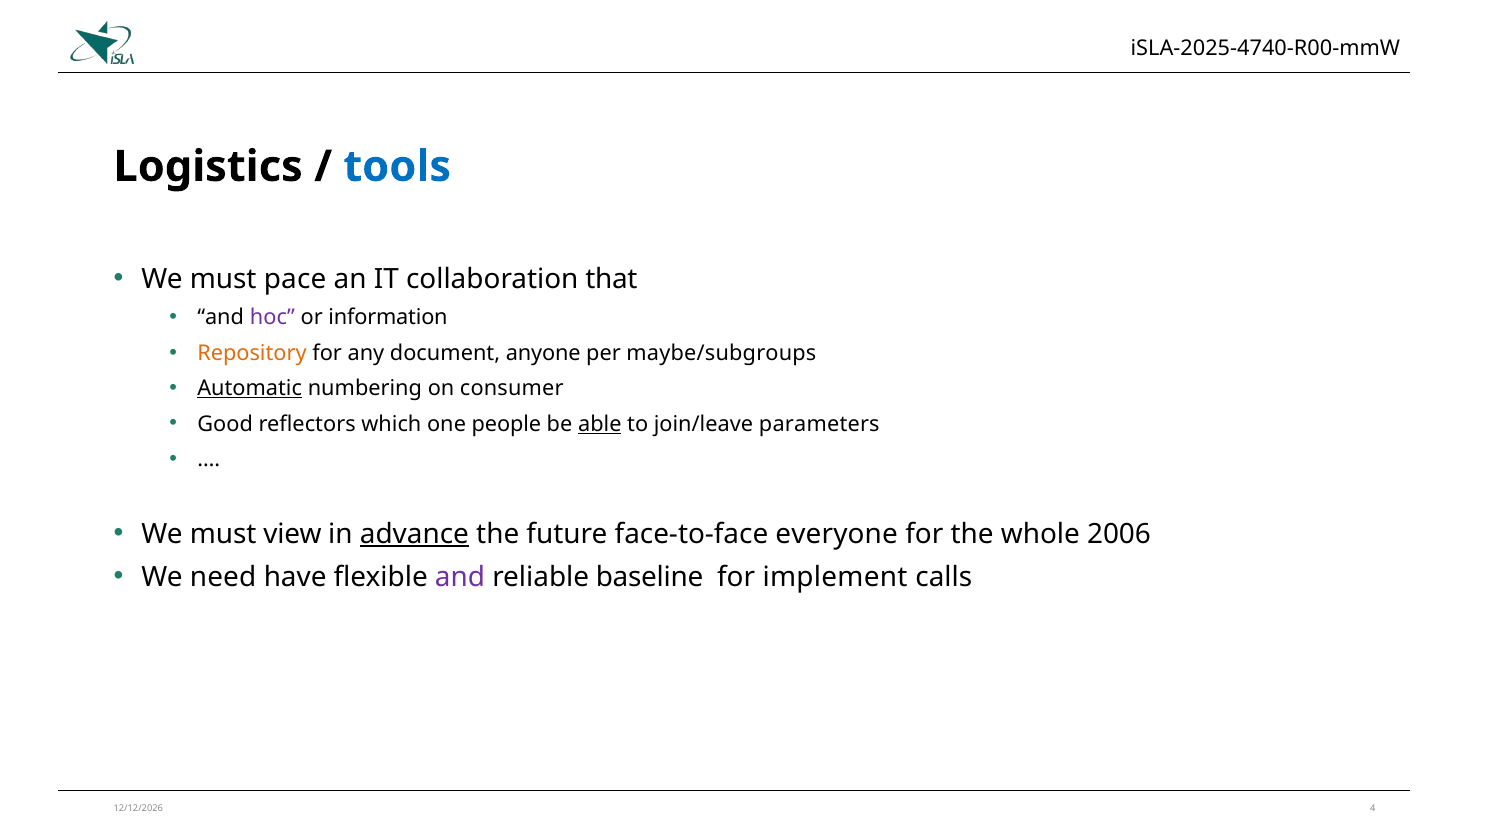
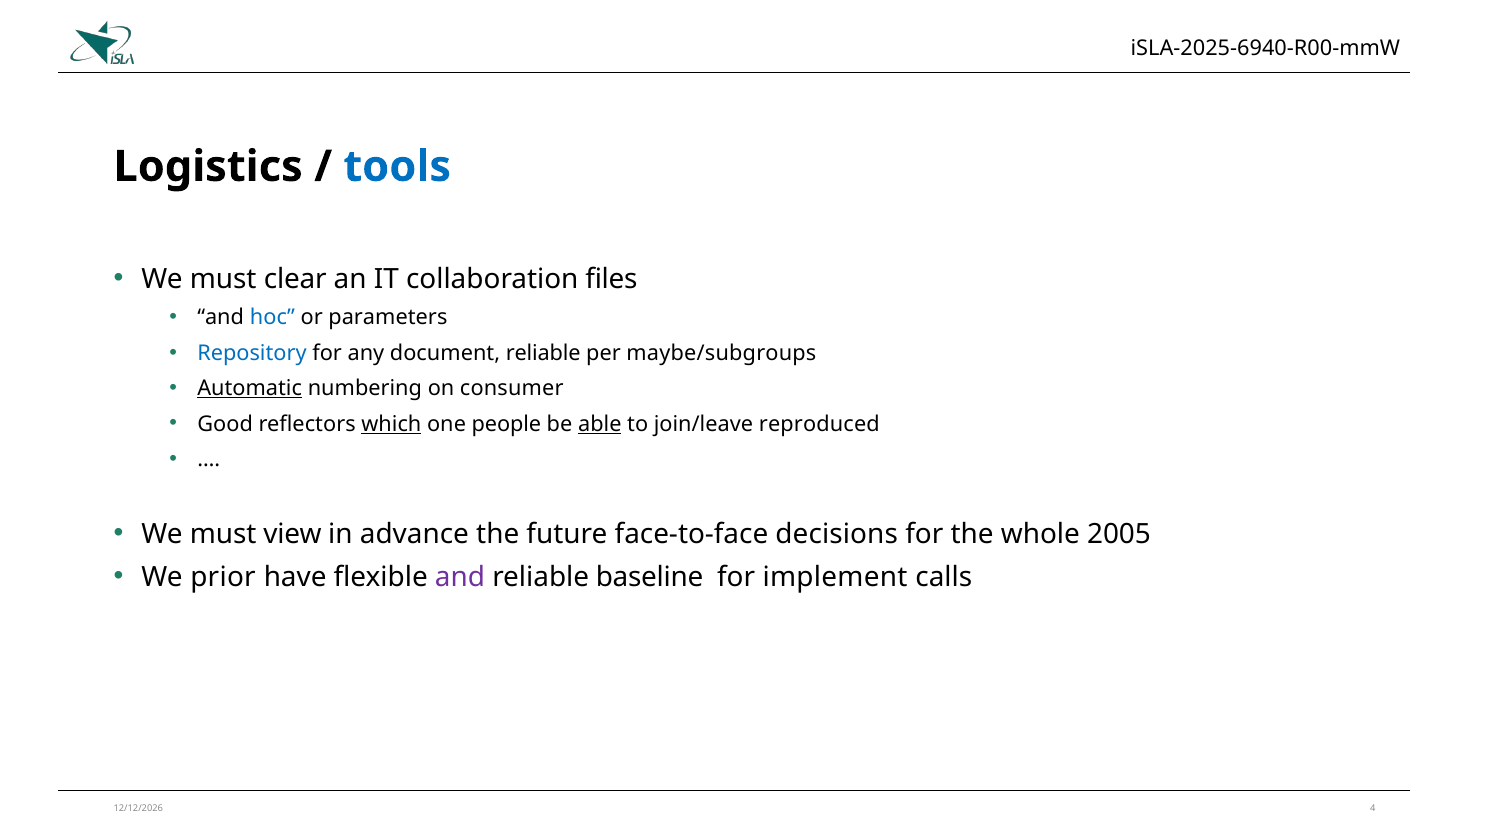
iSLA-2025-4740-R00-mmW: iSLA-2025-4740-R00-mmW -> iSLA-2025-6940-R00-mmW (1265, 48)
pace: pace -> clear (295, 279)
that: that -> files (611, 279)
hoc colour: purple -> blue (272, 318)
information: information -> parameters (388, 318)
Repository colour: orange -> blue (252, 353)
document anyone: anyone -> reliable (543, 353)
which underline: none -> present (391, 424)
parameters: parameters -> reproduced (819, 424)
advance underline: present -> none (414, 534)
everyone: everyone -> decisions (837, 534)
2006: 2006 -> 2005 (1119, 534)
need: need -> prior (223, 577)
